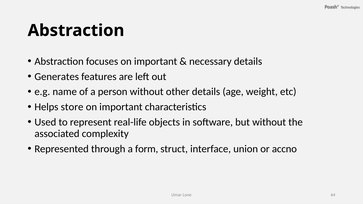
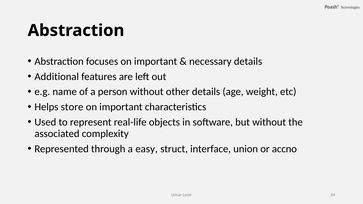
Generates: Generates -> Additional (57, 77)
form: form -> easy (147, 149)
